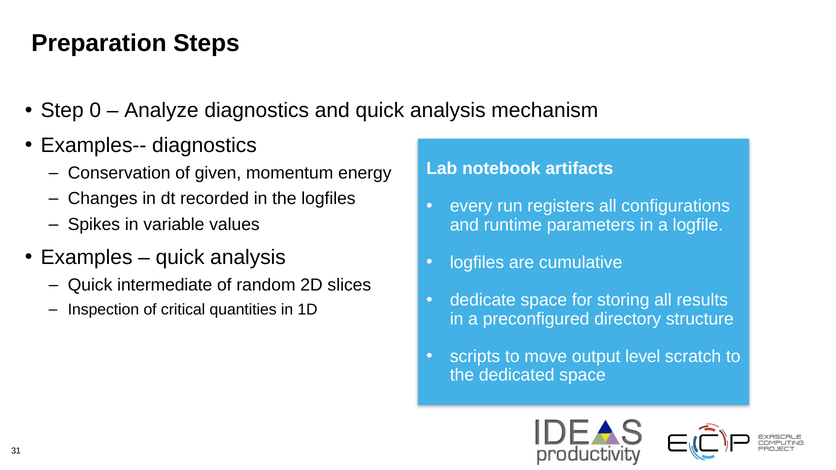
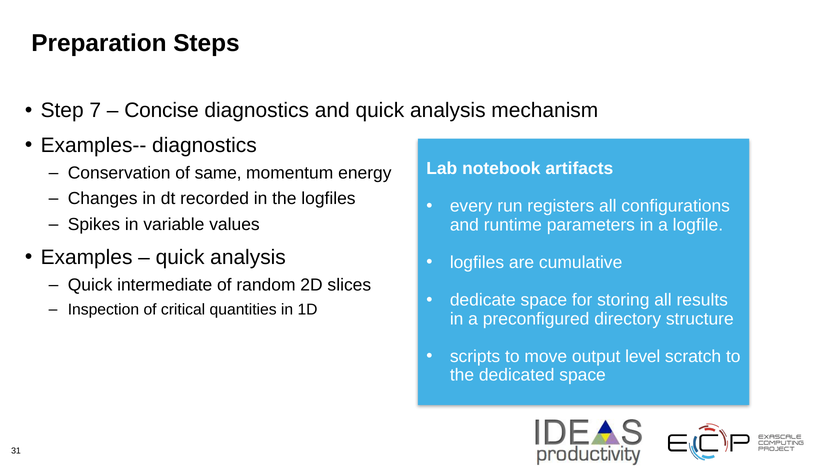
0: 0 -> 7 (95, 111)
Analyze: Analyze -> Concise (162, 111)
given: given -> same (218, 173)
